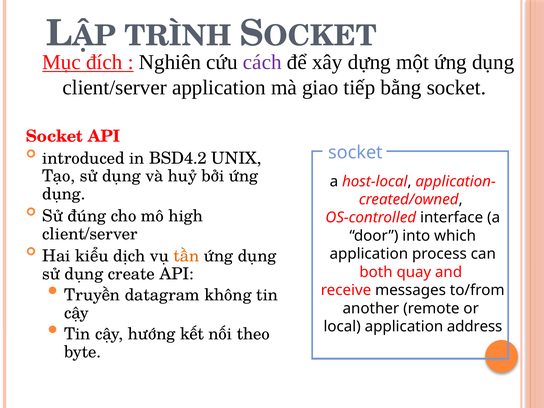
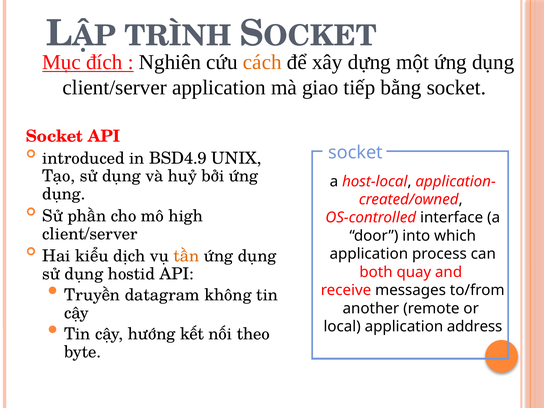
cách colour: purple -> orange (262, 62)
BSD4.2: BSD4.2 -> BSD4.9 (178, 158)
đúng: đúng -> phần (87, 216)
create: create -> hostid (131, 274)
